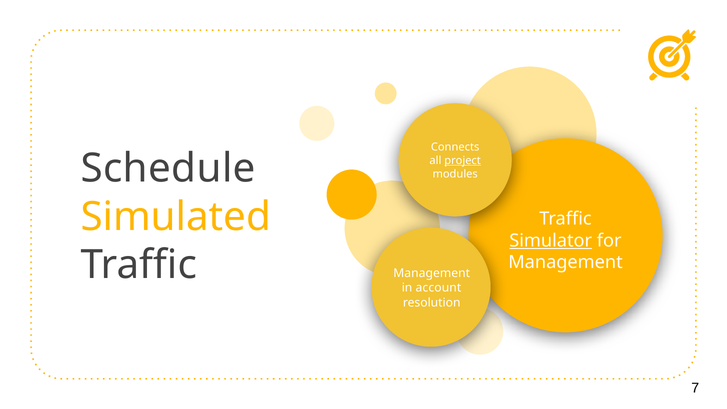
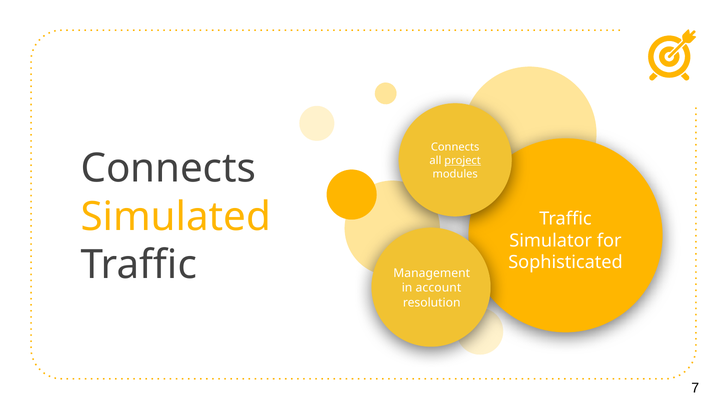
Schedule: Schedule -> Connects (168, 168)
Simulator underline: present -> none (551, 241)
Management: Management -> Sophisticated (566, 262)
